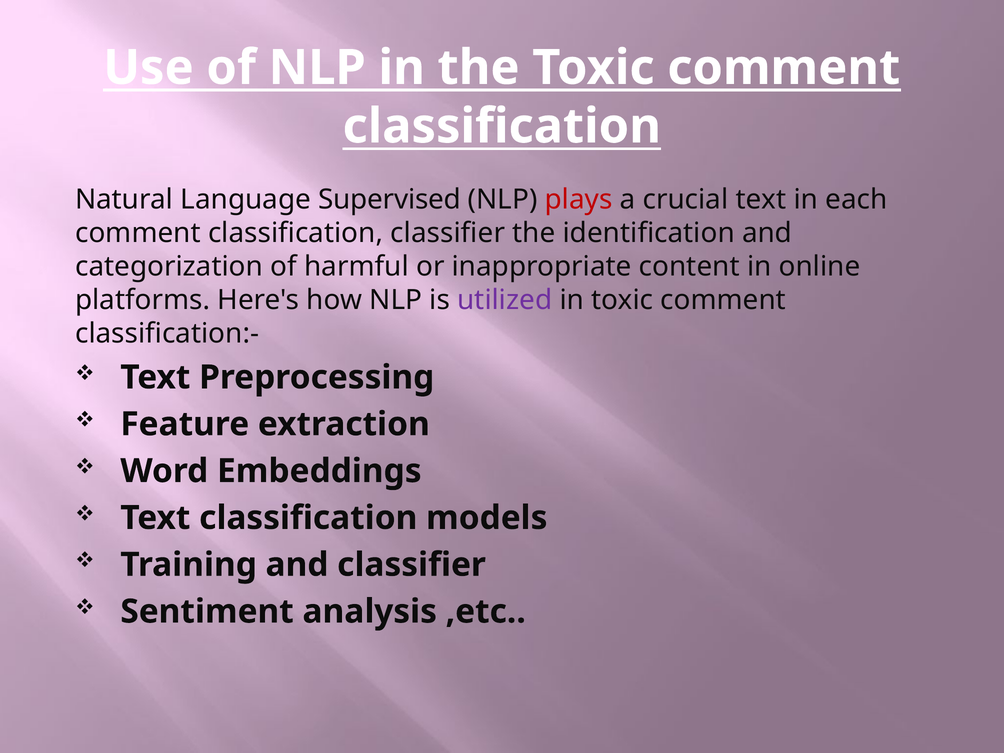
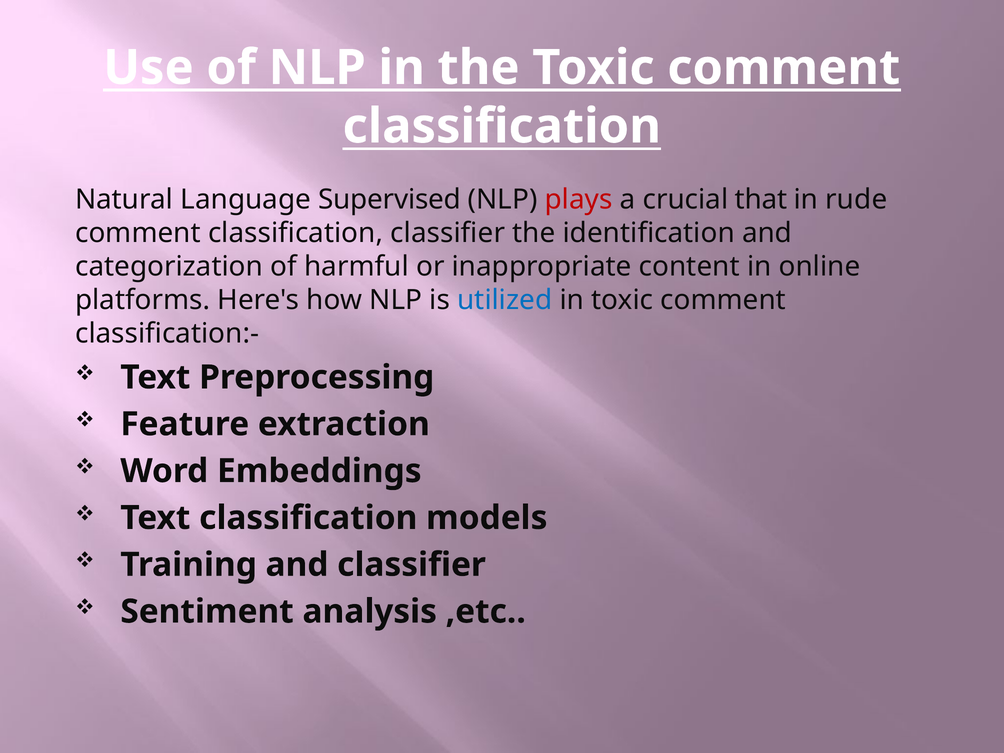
crucial text: text -> that (761, 199)
each: each -> rude (856, 199)
utilized colour: purple -> blue (505, 300)
